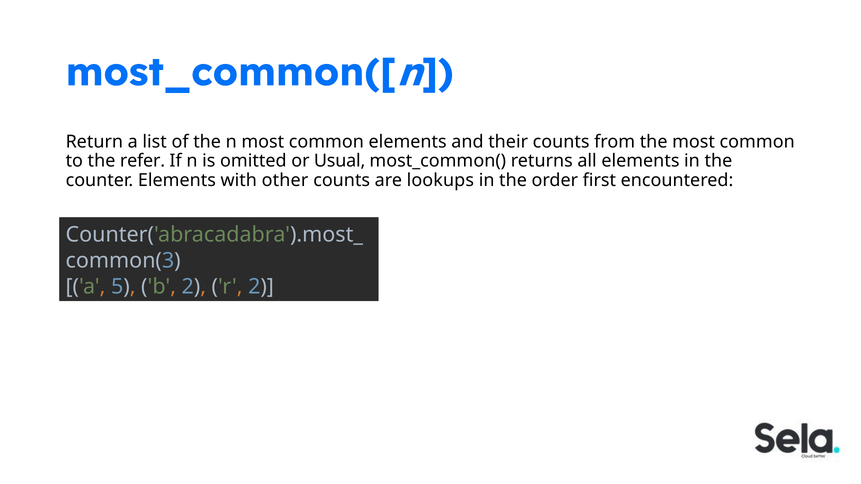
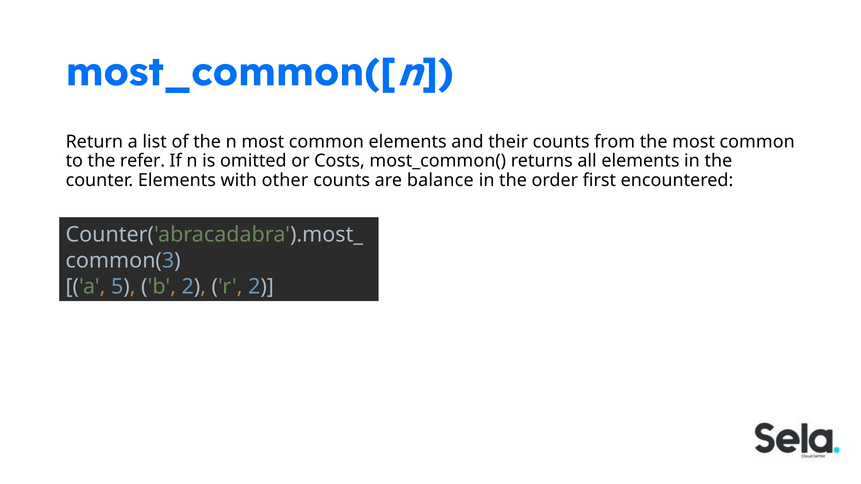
Usual: Usual -> Costs (340, 161)
lookups: lookups -> balance (440, 181)
